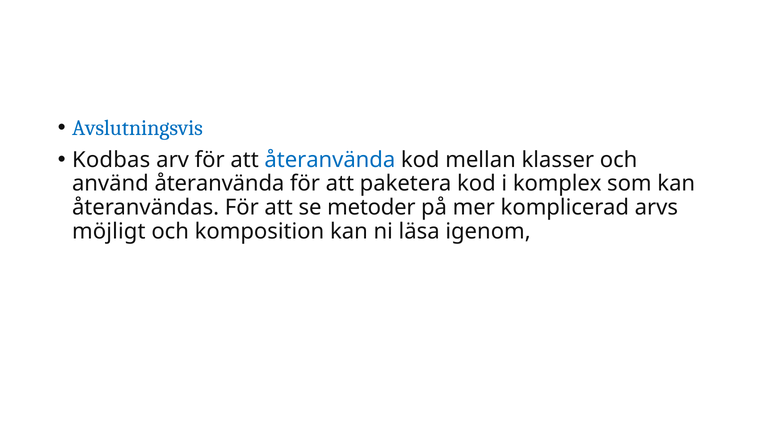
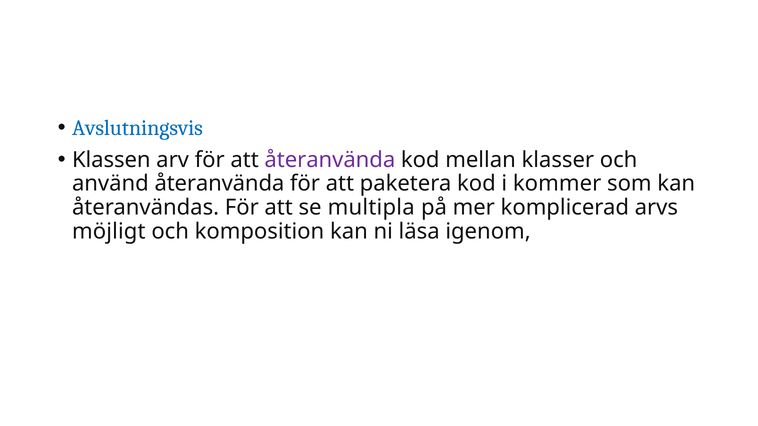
Kodbas: Kodbas -> Klassen (111, 160)
återanvända colour: blue -> purple (330, 160)
komplex: komplex -> kommer (557, 184)
metoder: metoder -> multipla (371, 208)
